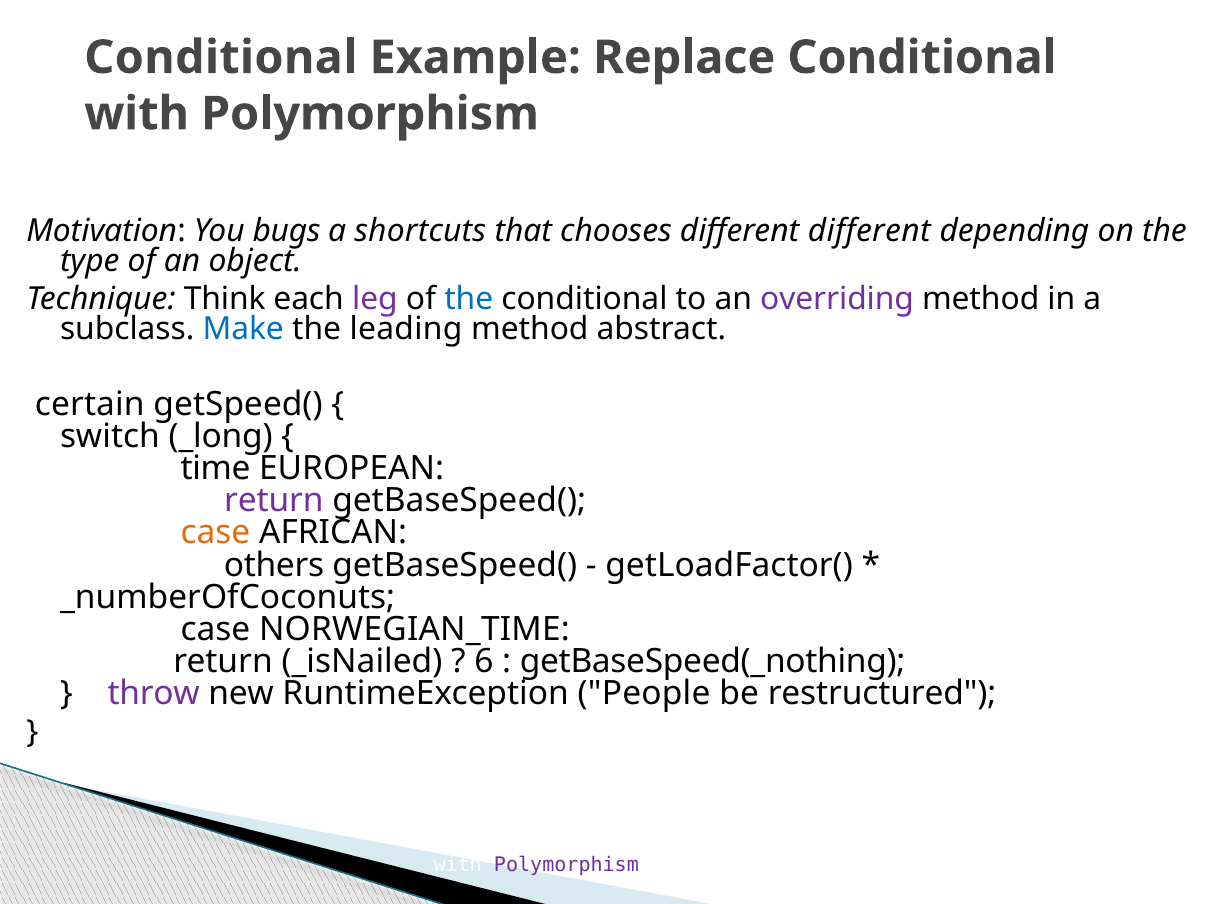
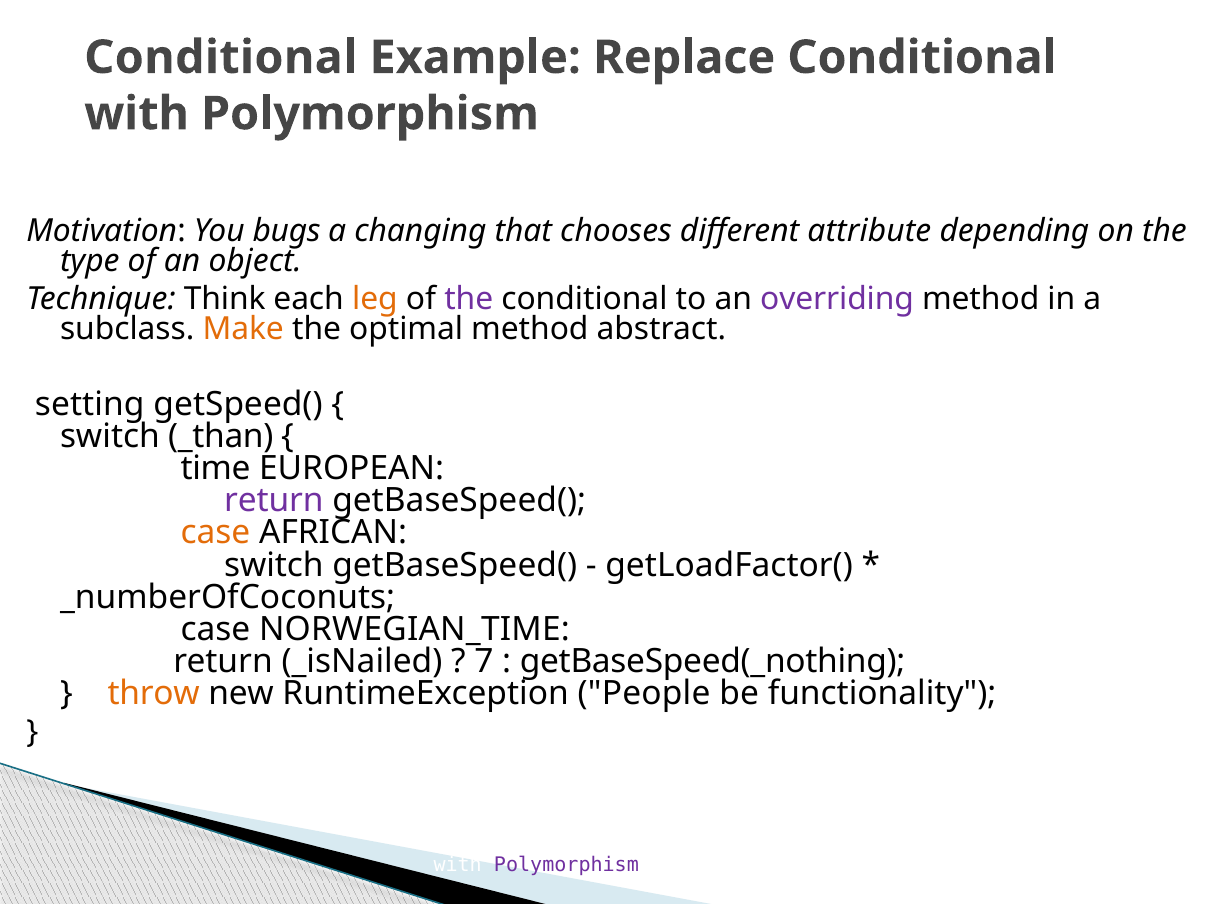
shortcuts: shortcuts -> changing (420, 231)
different different: different -> attribute (869, 231)
leg colour: purple -> orange (375, 298)
the colour: blue -> purple (469, 298)
Make colour: blue -> orange (243, 329)
leading: leading -> optimal (406, 329)
certain: certain -> setting (90, 404)
_long: _long -> _than (221, 436)
others: others -> switch (274, 565)
6: 6 -> 7 (484, 661)
throw colour: purple -> orange (154, 694)
restructured: restructured -> functionality (882, 694)
